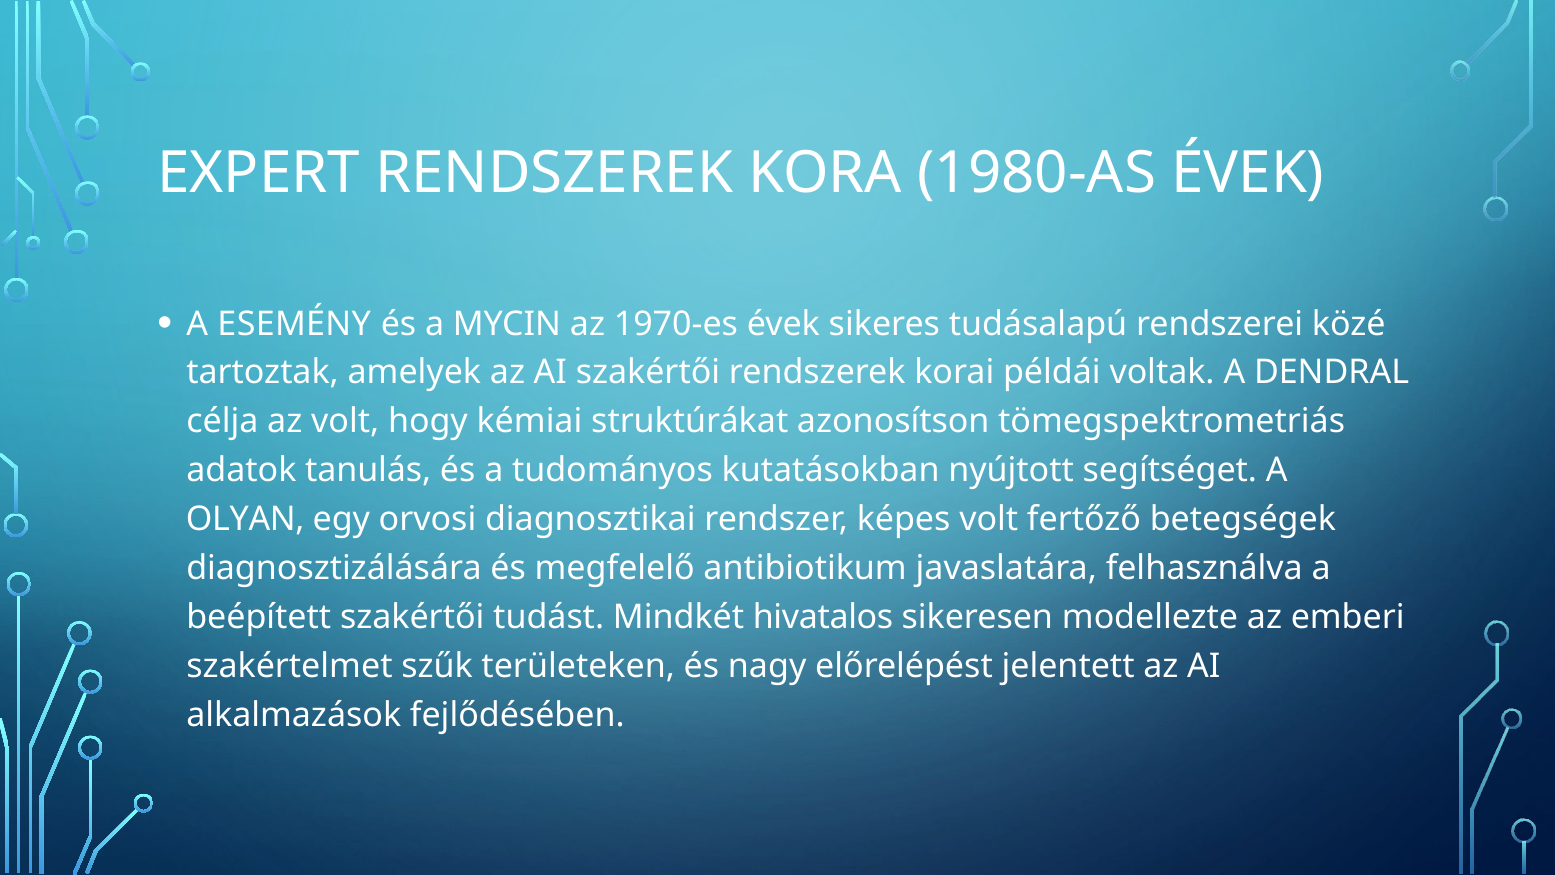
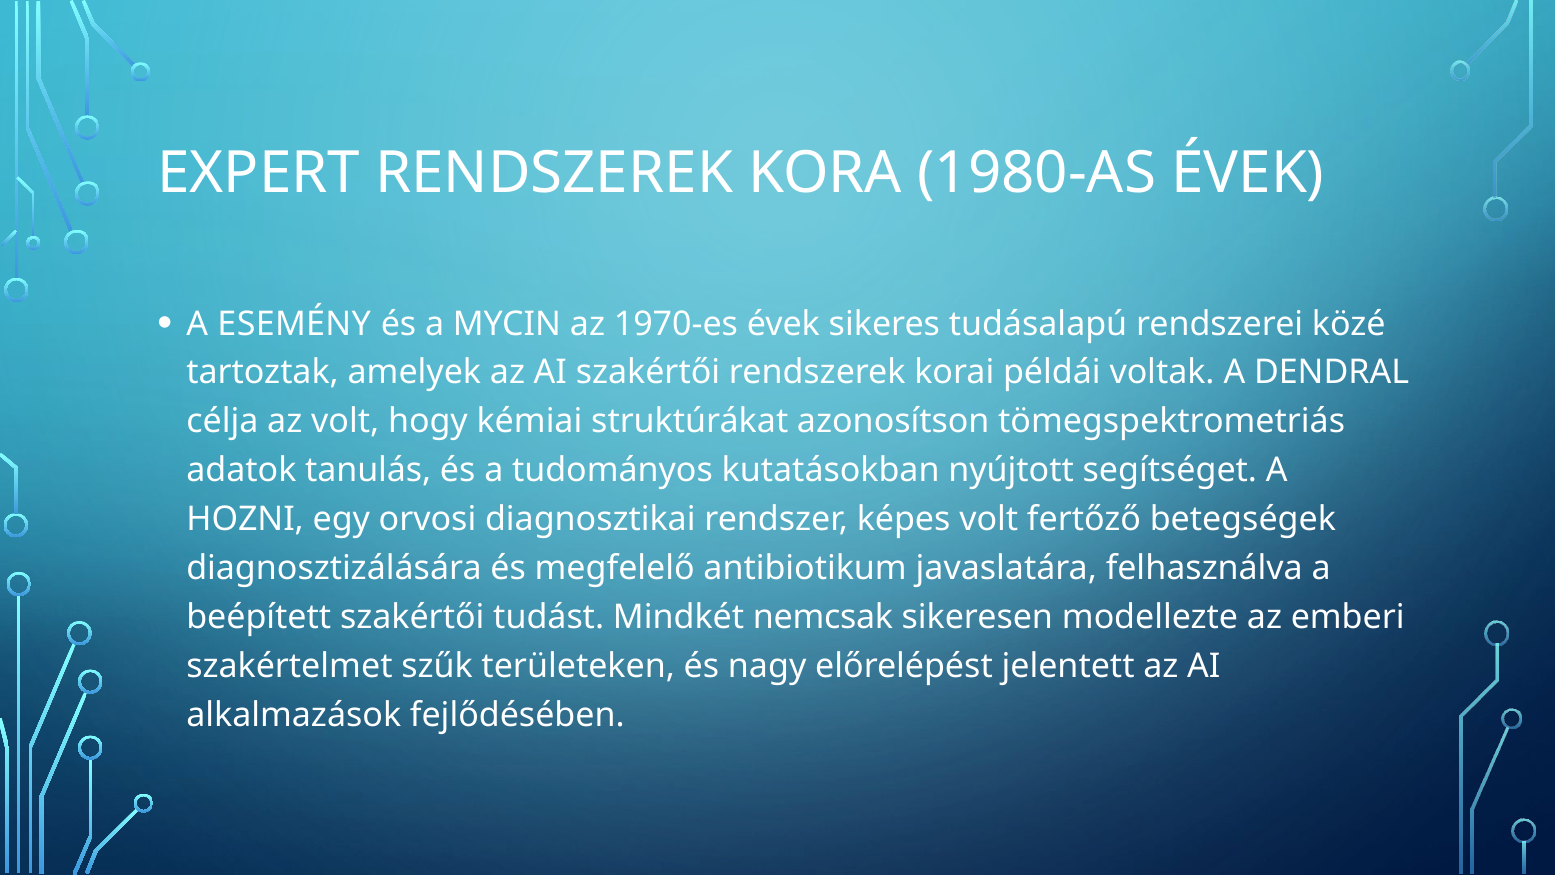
OLYAN: OLYAN -> HOZNI (245, 519)
hivatalos: hivatalos -> nemcsak (823, 617)
